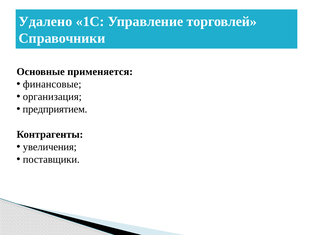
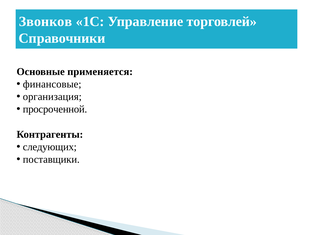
Удалено: Удалено -> Звонков (45, 22)
предприятием: предприятием -> просроченной (55, 109)
увеличения: увеличения -> следующих (50, 147)
